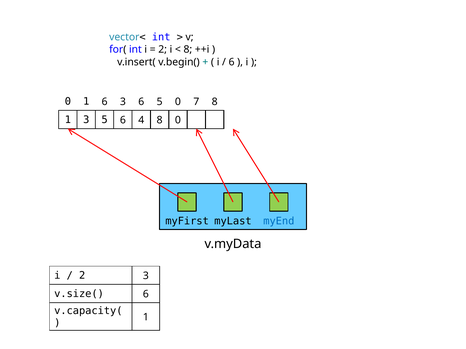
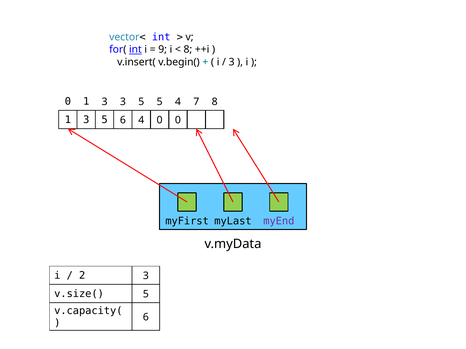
int underline: none -> present (135, 50)
2: 2 -> 9 (163, 50)
6: 6 -> 3 (232, 62)
0 1 6: 6 -> 3 (105, 102)
6: 6 -> 5 (141, 102)
5 0: 0 -> 4 (178, 102)
4 8: 8 -> 0 (160, 120)
myEnd colour: blue -> purple (279, 221)
v.size( 6: 6 -> 5 (146, 295)
1: 1 -> 6 (146, 318)
